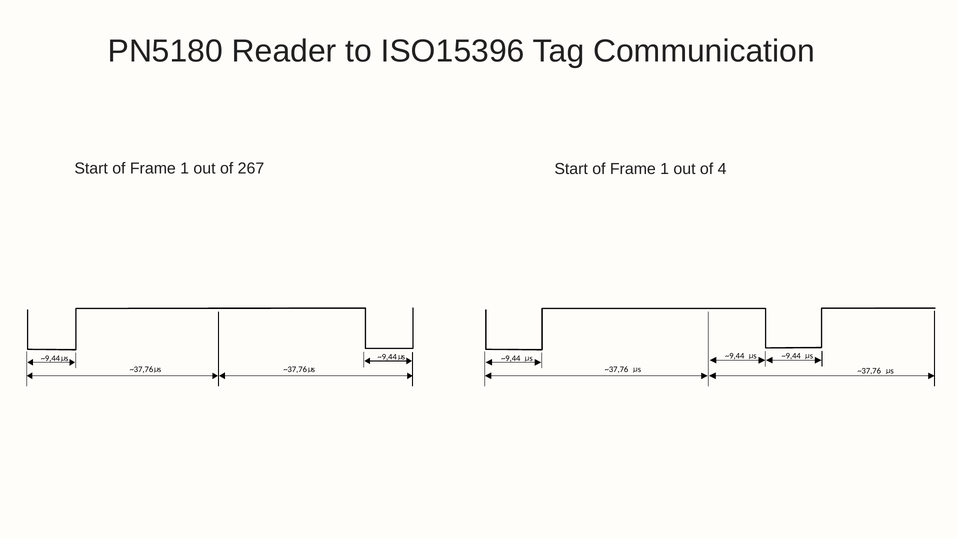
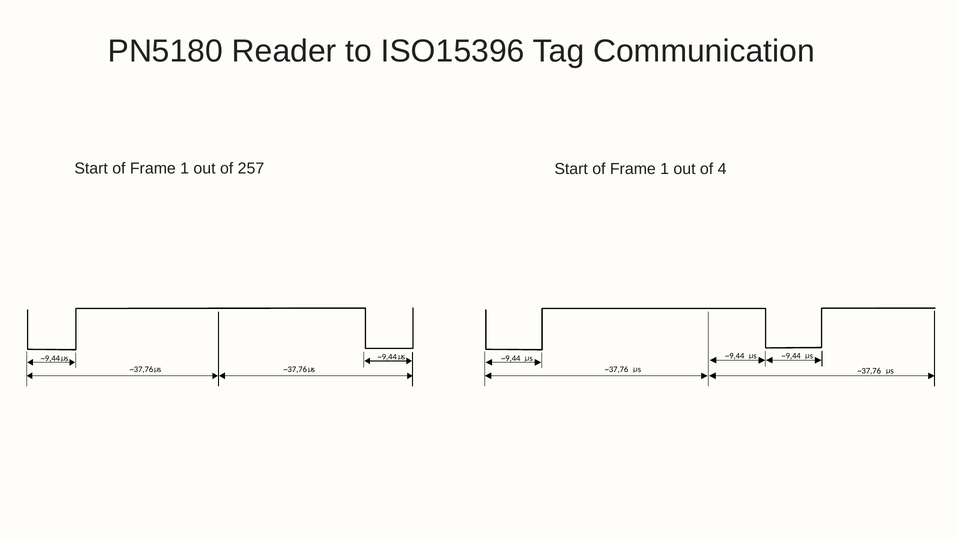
267: 267 -> 257 (251, 169)
